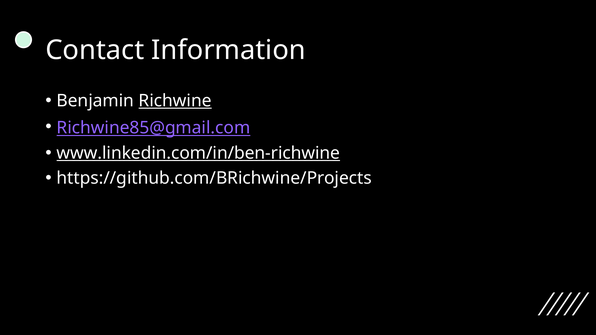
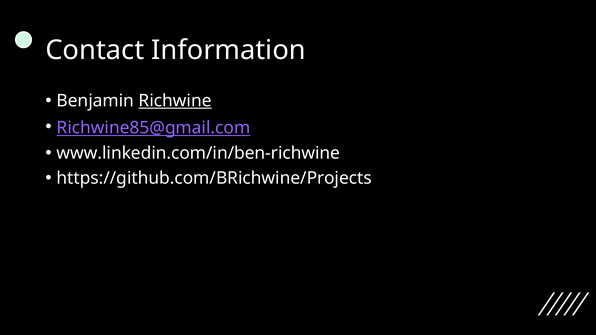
www.linkedin.com/in/ben-richwine underline: present -> none (198, 153)
